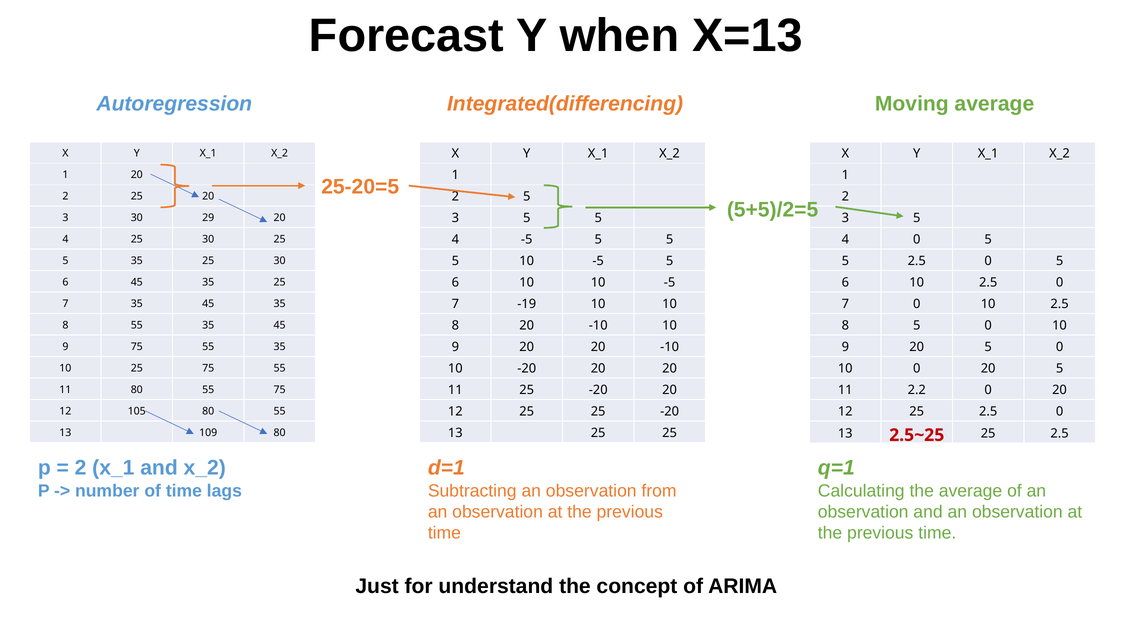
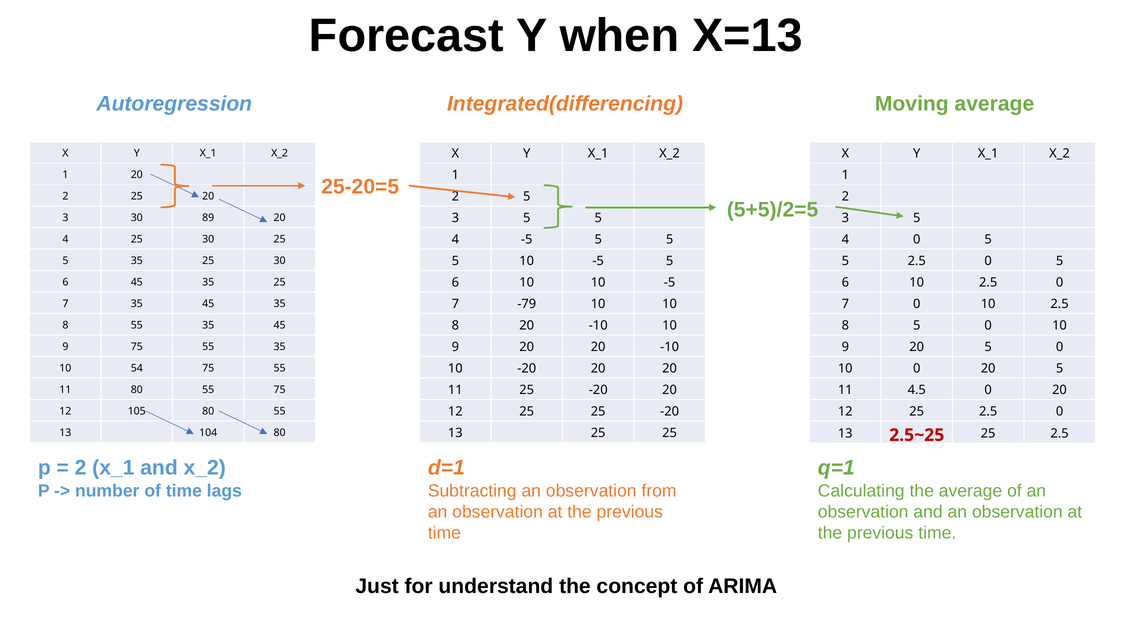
29: 29 -> 89 (208, 218)
-19: -19 -> -79 (527, 304)
10 25: 25 -> 54 (137, 368)
2.2: 2.2 -> 4.5 (917, 390)
109: 109 -> 104 (208, 433)
